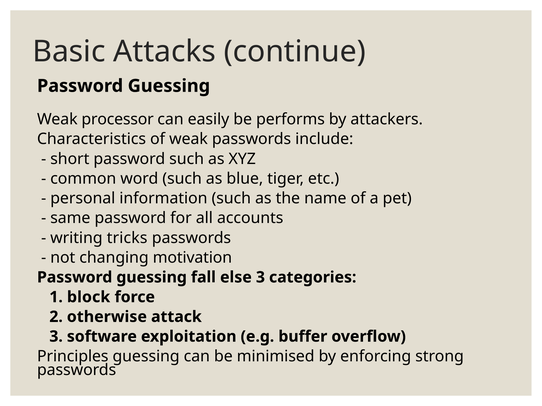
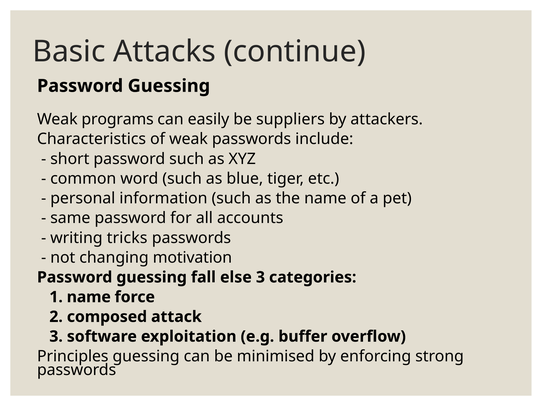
processor: processor -> programs (118, 120)
performs: performs -> suppliers (290, 120)
1 block: block -> name (89, 297)
otherwise: otherwise -> composed (107, 317)
